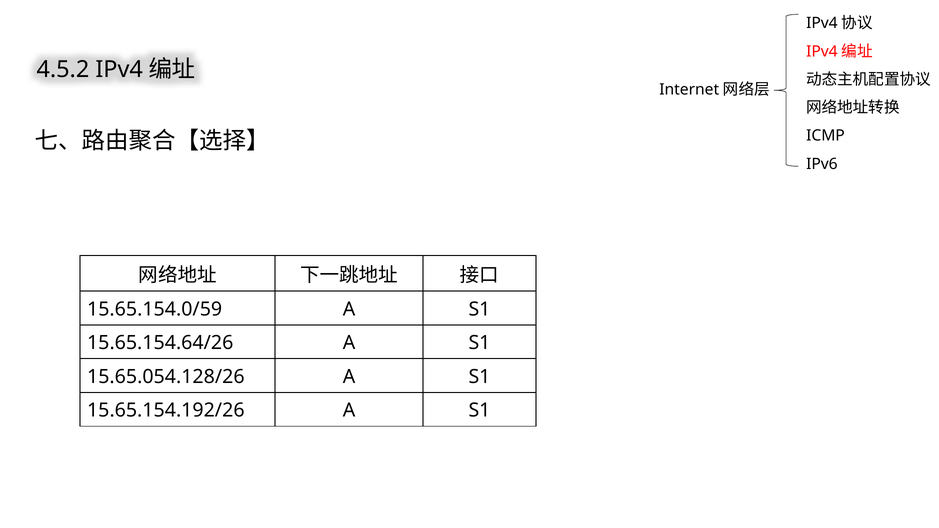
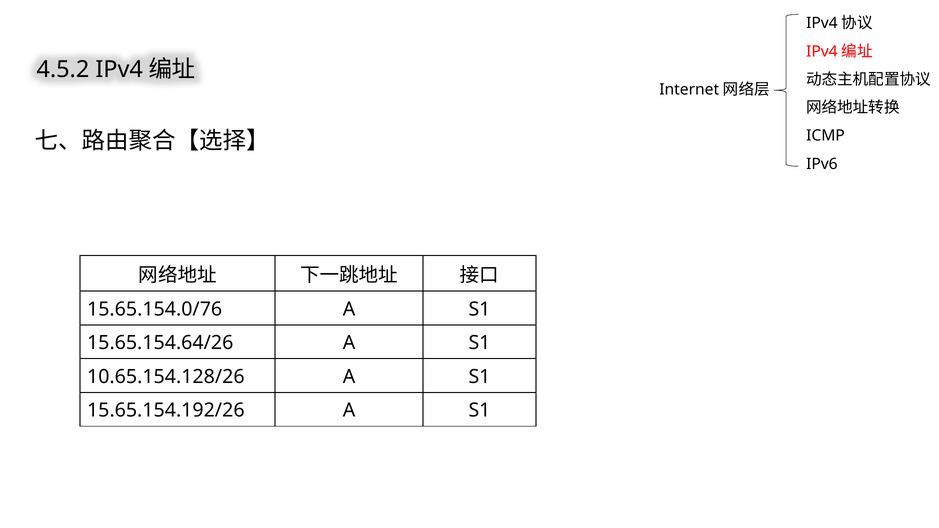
15.65.154.0/59: 15.65.154.0/59 -> 15.65.154.0/76 (155, 309)
15.65.054.128/26: 15.65.054.128/26 -> 10.65.154.128/26 (166, 377)
